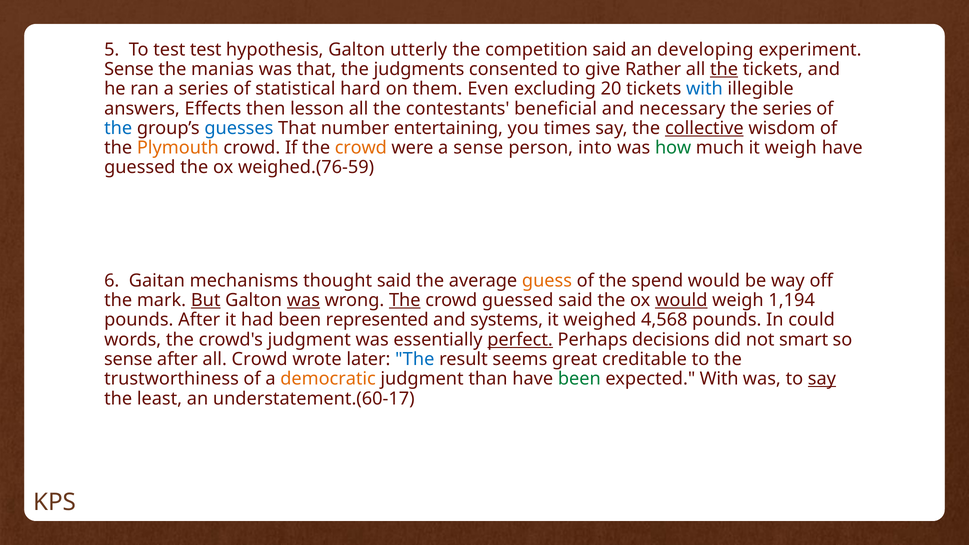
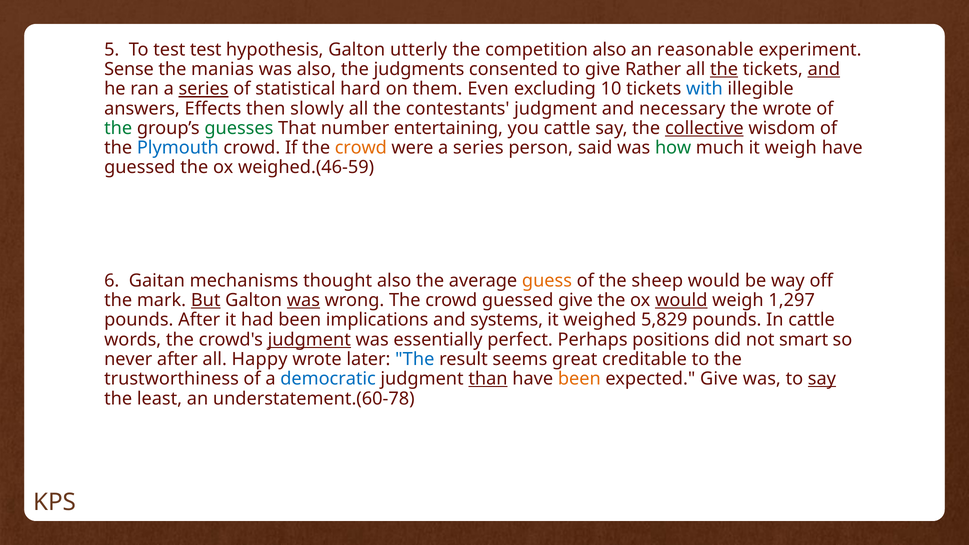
competition said: said -> also (609, 50)
developing: developing -> reasonable (705, 50)
was that: that -> also (316, 69)
and underline: none -> present (824, 69)
series underline: none -> present (204, 89)
20: 20 -> 10 (611, 89)
lesson: lesson -> slowly (317, 109)
contestants beneficial: beneficial -> judgment (556, 109)
the series: series -> wrote (787, 109)
the colour: blue -> green (118, 128)
guesses colour: blue -> green (239, 128)
you times: times -> cattle (567, 128)
Plymouth colour: orange -> blue (178, 148)
were a sense: sense -> series (478, 148)
into: into -> said (595, 148)
weighed.(76-59: weighed.(76-59 -> weighed.(46-59 (306, 167)
thought said: said -> also (394, 281)
spend: spend -> sheep (657, 281)
The underline: present -> none (405, 300)
guessed said: said -> give (576, 300)
1,194: 1,194 -> 1,297 (792, 300)
represented: represented -> implications (377, 320)
4,568: 4,568 -> 5,829 (664, 320)
In could: could -> cattle (812, 320)
judgment underline: none -> present (309, 340)
perfect underline: present -> none (520, 340)
decisions: decisions -> positions (671, 340)
sense: sense -> never (128, 359)
all Crowd: Crowd -> Happy (260, 359)
democratic colour: orange -> blue (328, 379)
than underline: none -> present (488, 379)
been colour: green -> orange (579, 379)
expected With: With -> Give (719, 379)
understatement.(60-17: understatement.(60-17 -> understatement.(60-78 (314, 399)
